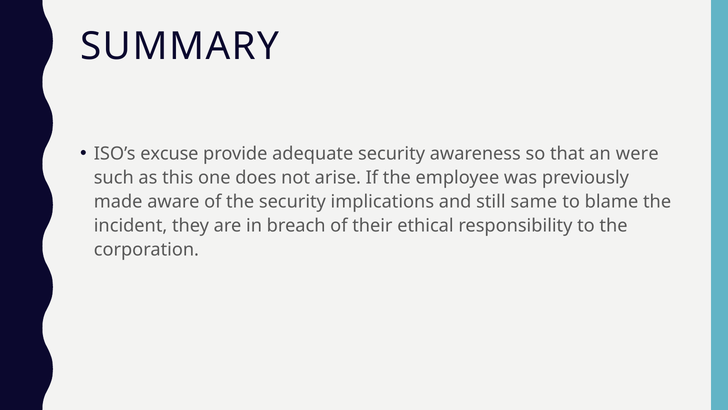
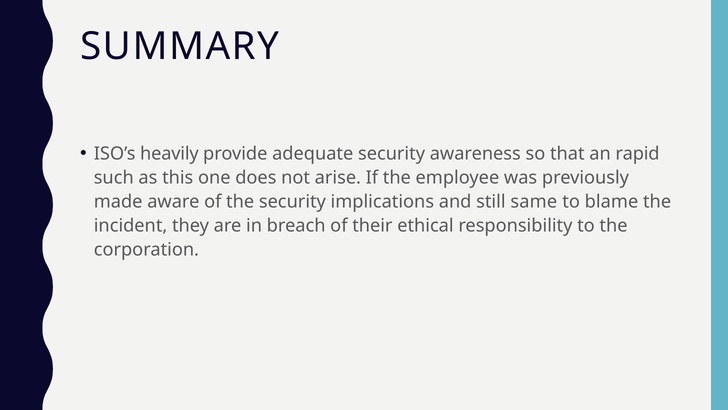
excuse: excuse -> heavily (169, 154)
were: were -> rapid (637, 154)
